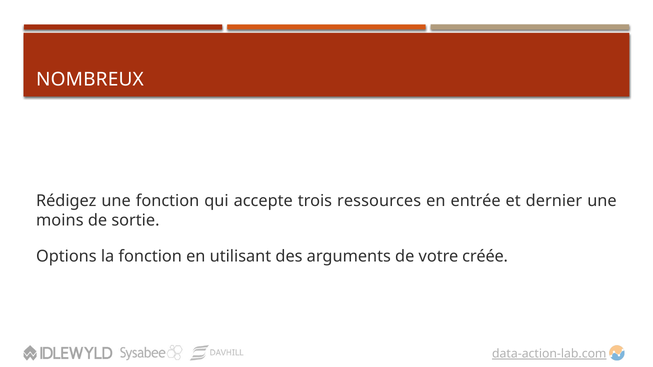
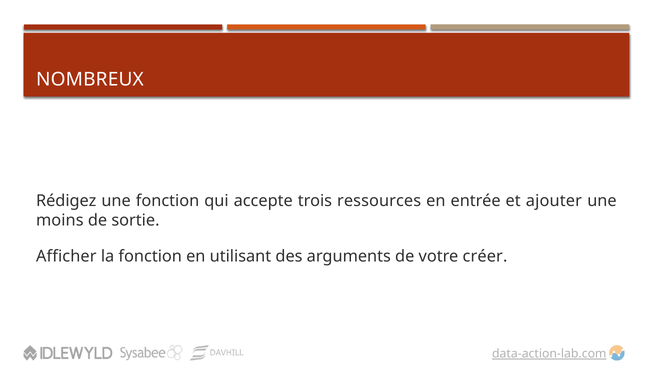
dernier: dernier -> ajouter (554, 201)
Options: Options -> Afficher (66, 256)
créée: créée -> créer (485, 256)
